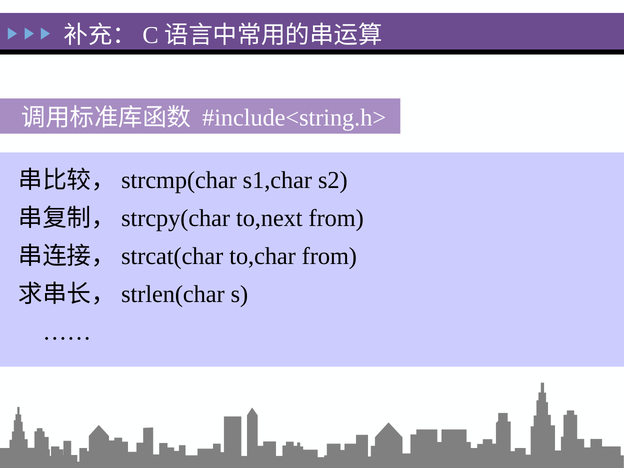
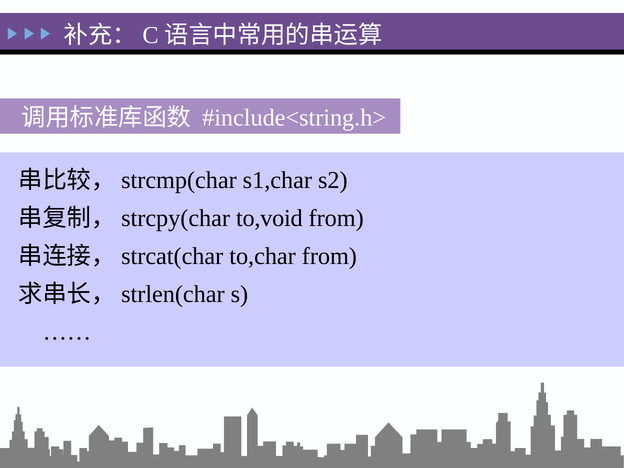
to,next: to,next -> to,void (269, 218)
